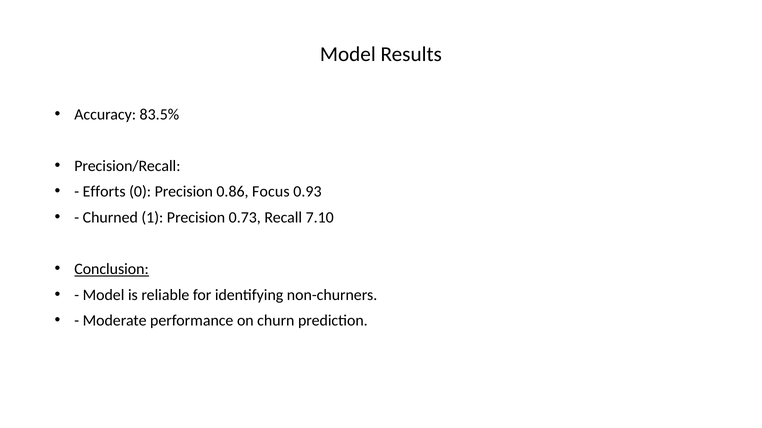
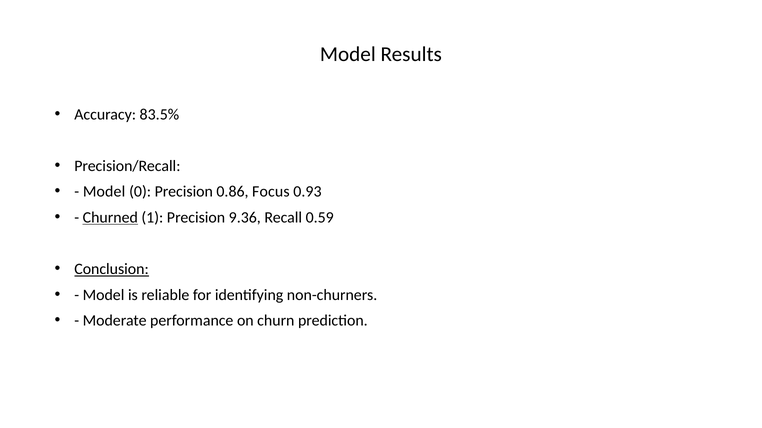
Efforts: Efforts -> Model (104, 192)
Churned underline: none -> present (110, 218)
0.73: 0.73 -> 9.36 (245, 218)
7.10: 7.10 -> 0.59 (320, 218)
